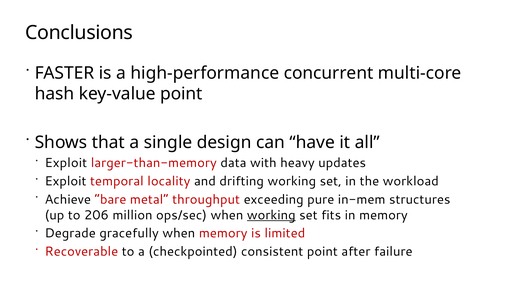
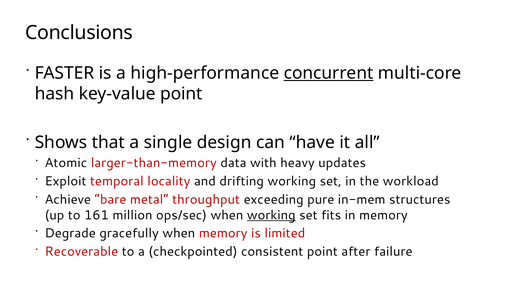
concurrent underline: none -> present (329, 73)
Exploit: Exploit -> Atomic (66, 163)
206: 206 -> 161 (96, 216)
